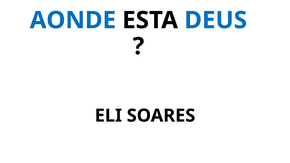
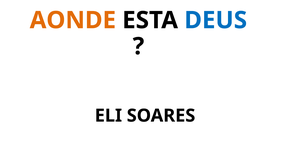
AONDE colour: blue -> orange (73, 20)
